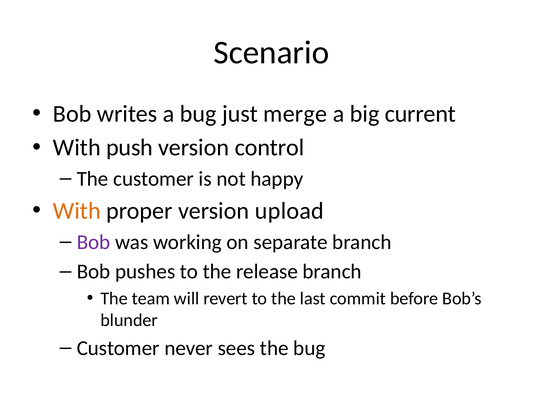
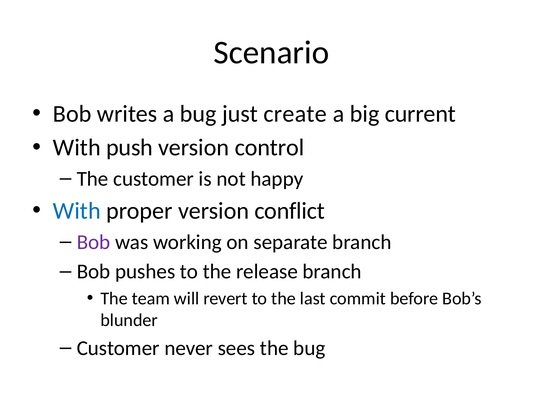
merge: merge -> create (295, 114)
With colour: orange -> blue (77, 211)
upload: upload -> conflict (290, 211)
